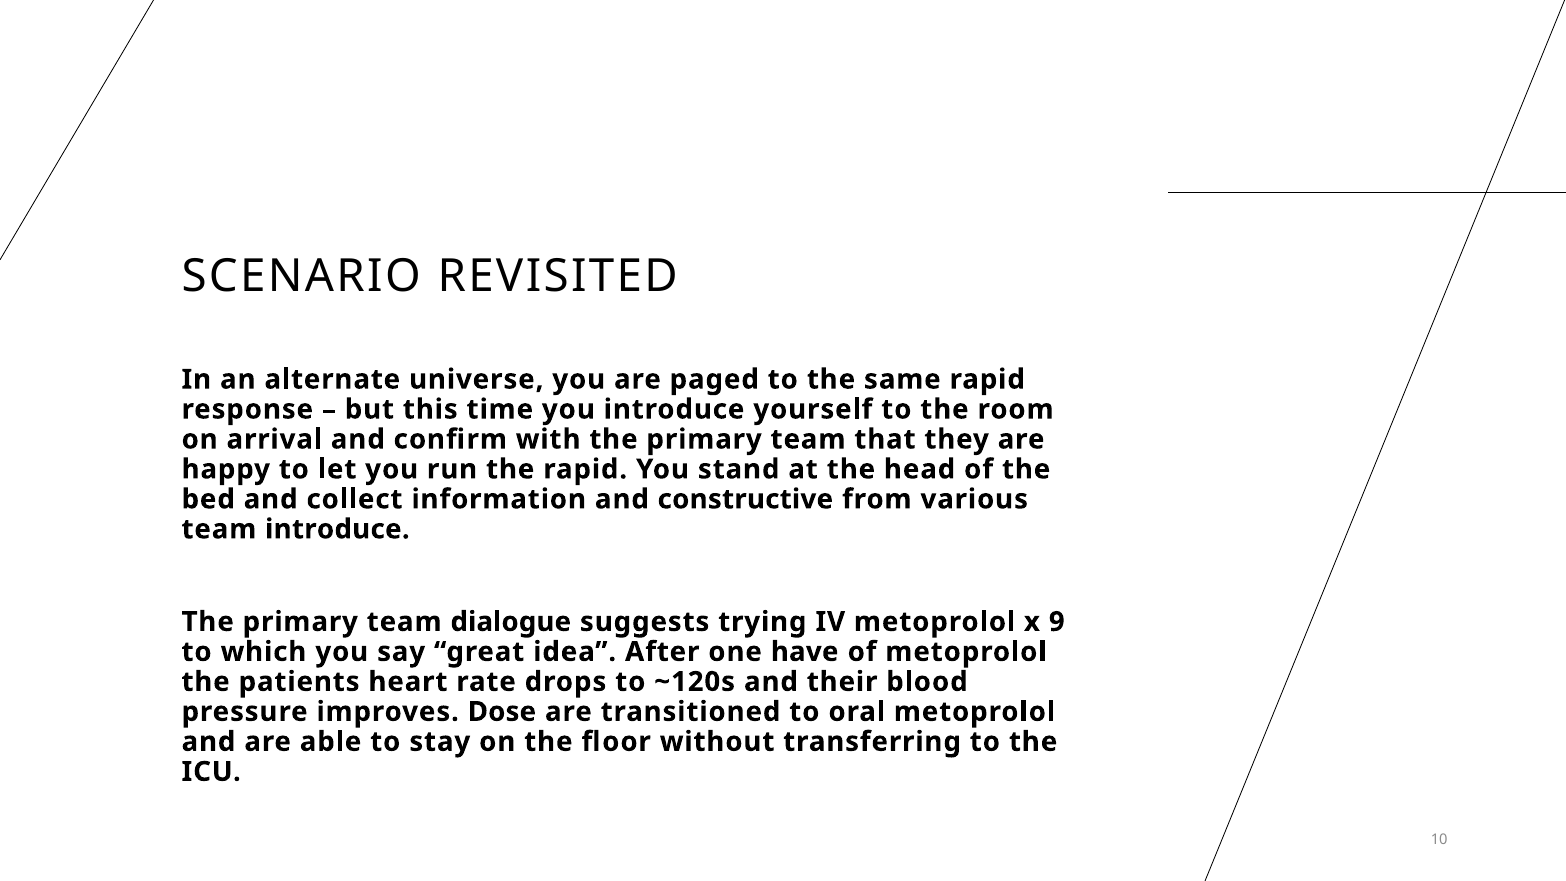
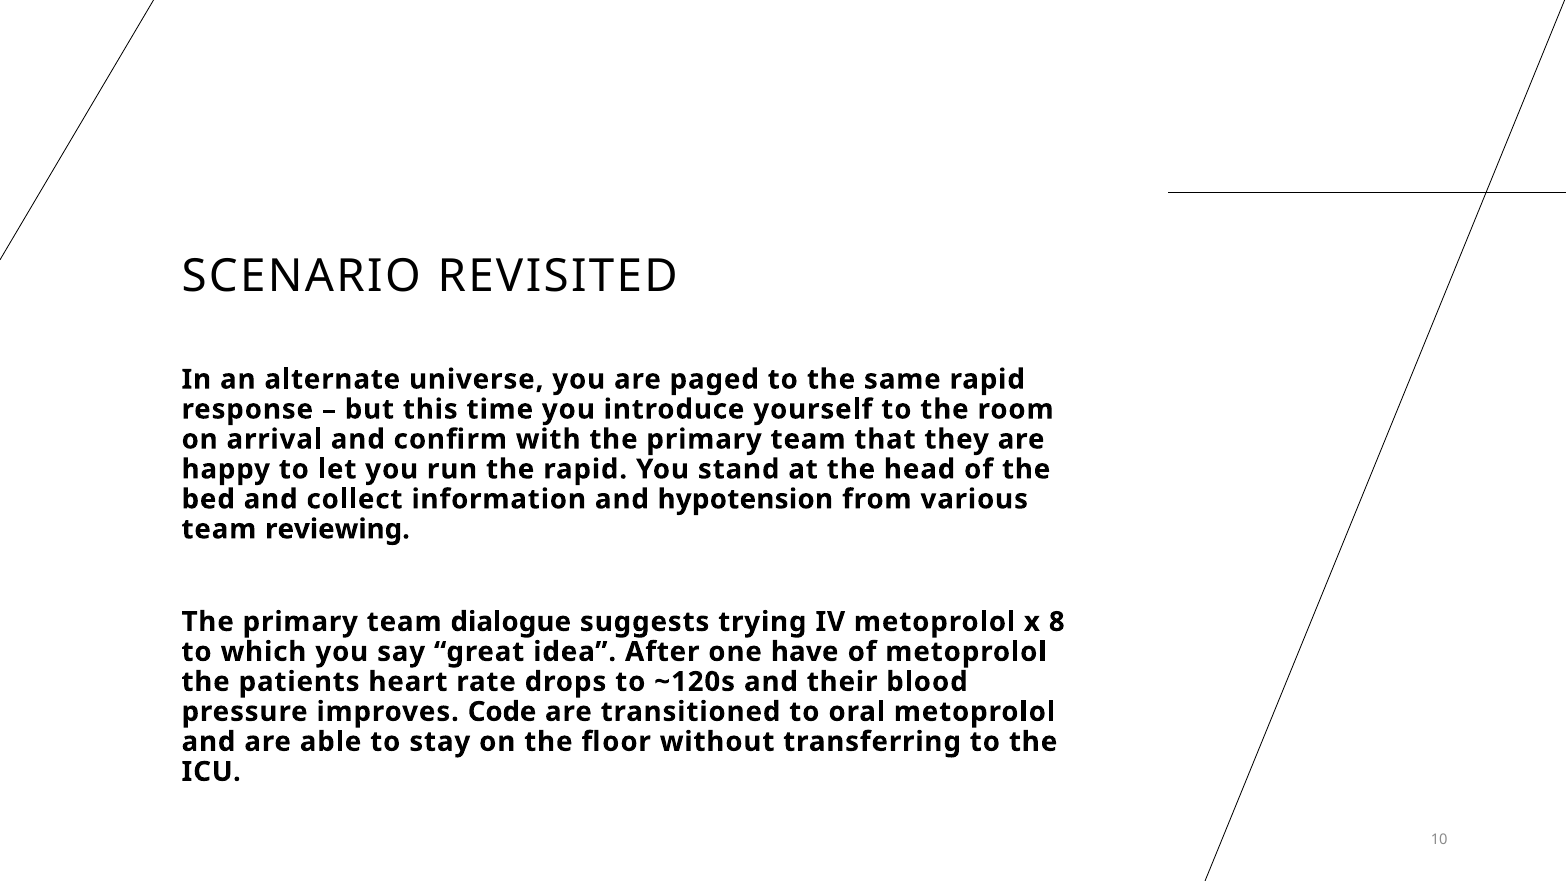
constructive: constructive -> hypotension (745, 499)
team introduce: introduce -> reviewing (338, 529)
9: 9 -> 8 (1057, 622)
Dose: Dose -> Code (502, 712)
